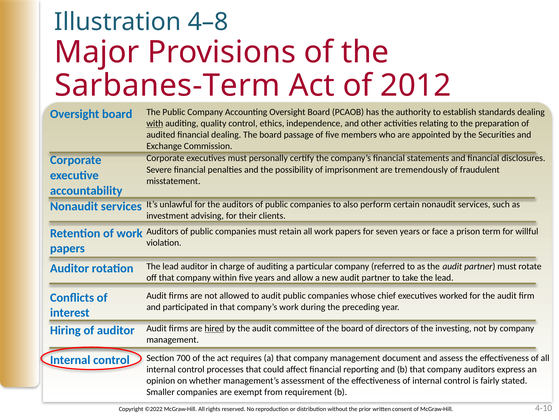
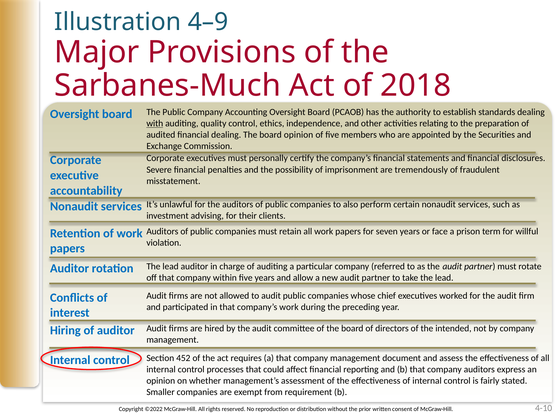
4–8: 4–8 -> 4–9 (208, 22)
Sarbanes-Term: Sarbanes-Term -> Sarbanes-Much (168, 86)
2012: 2012 -> 2018 (416, 86)
board passage: passage -> opinion (299, 135)
hired underline: present -> none (214, 328)
investing: investing -> intended (453, 328)
700: 700 -> 452 (183, 357)
